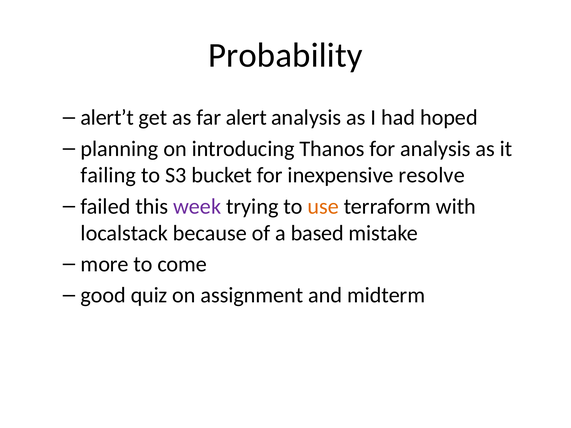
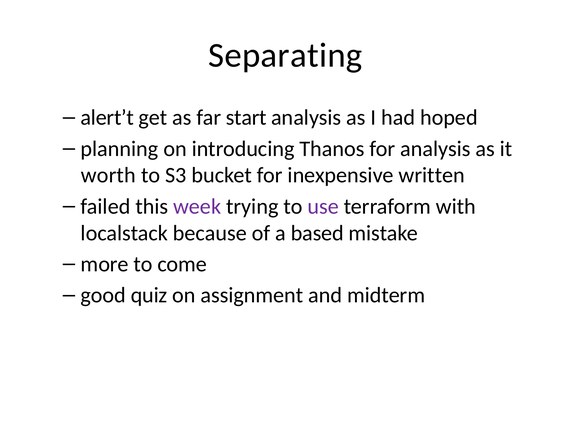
Probability: Probability -> Separating (285, 55)
alert: alert -> start (246, 118)
failing: failing -> worth (108, 175)
resolve: resolve -> written (432, 175)
use colour: orange -> purple (323, 207)
